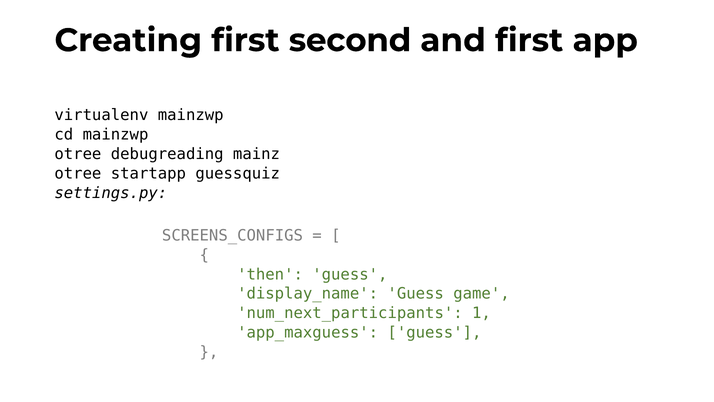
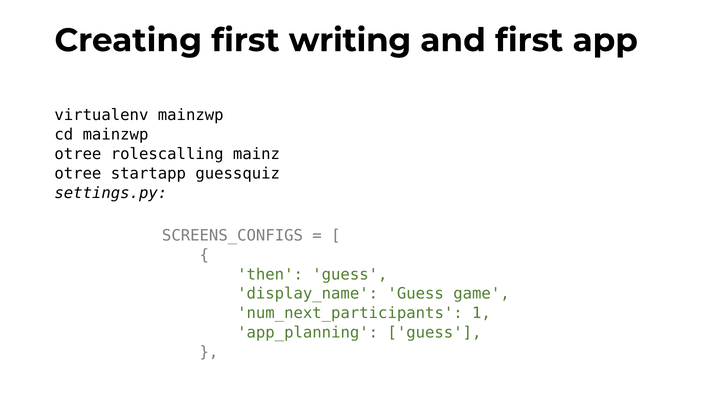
second: second -> writing (350, 40)
debugreading: debugreading -> rolescalling (167, 154)
app_maxguess: app_maxguess -> app_planning (308, 332)
